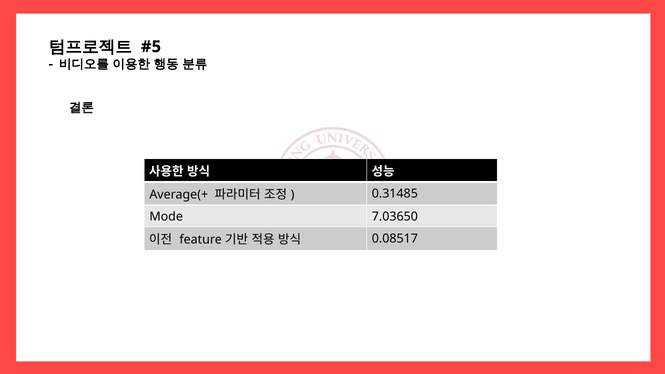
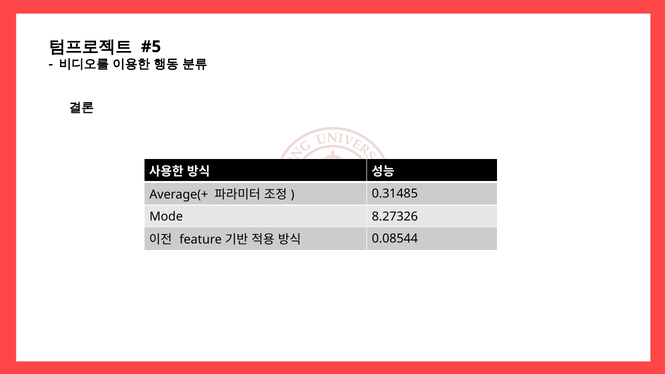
7.03650: 7.03650 -> 8.27326 (395, 217)
0.08517: 0.08517 -> 0.08544 (395, 239)
